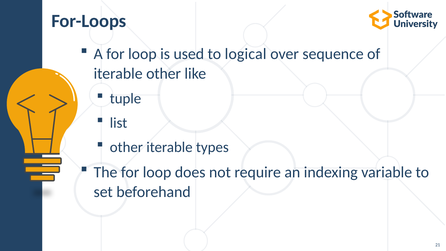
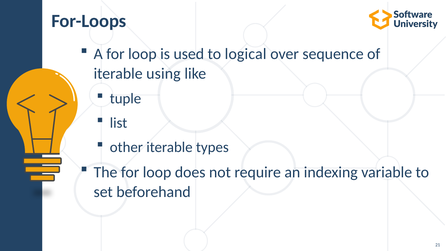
iterable other: other -> using (163, 74)
